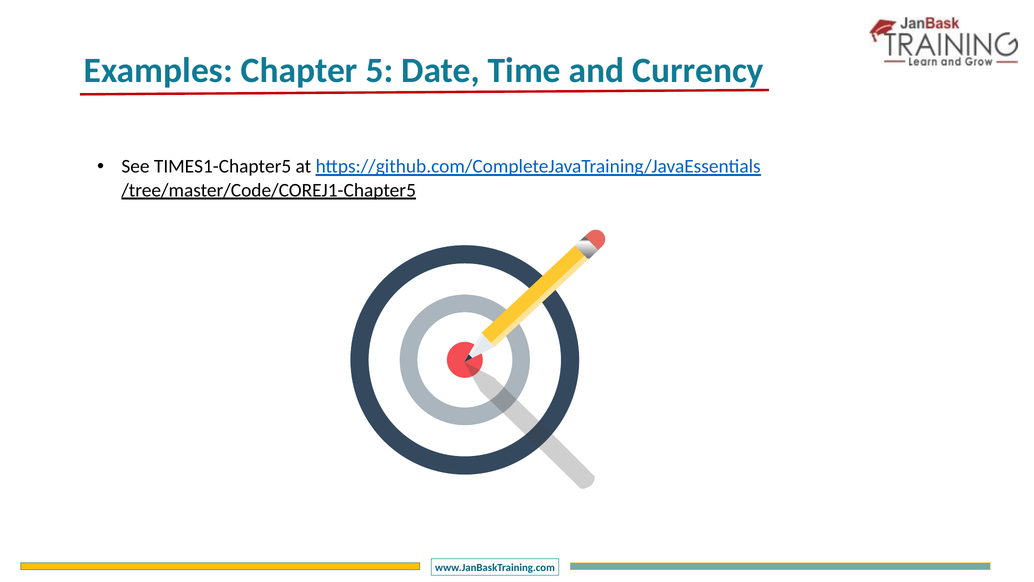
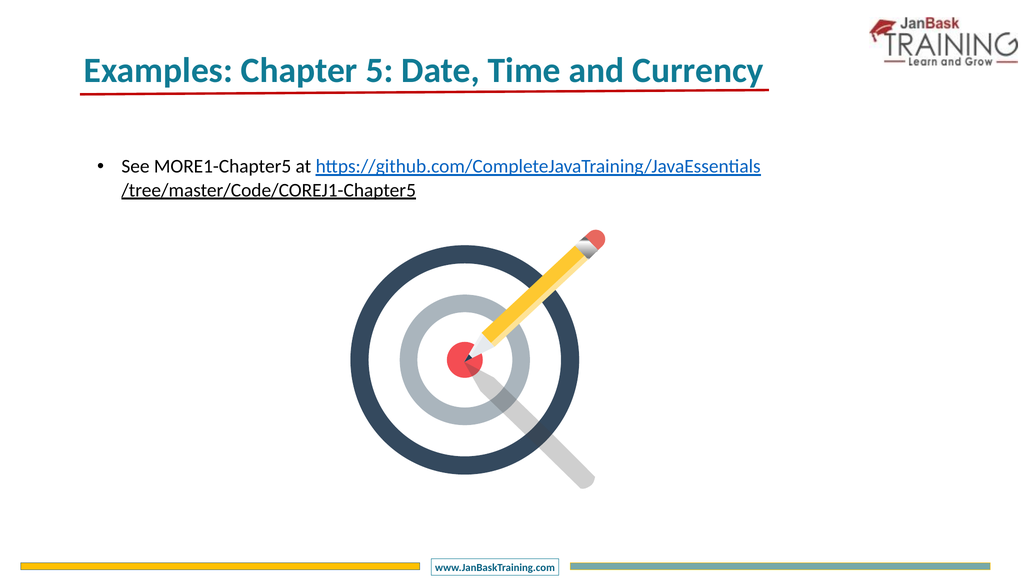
TIMES1-Chapter5: TIMES1-Chapter5 -> MORE1-Chapter5 (223, 166)
